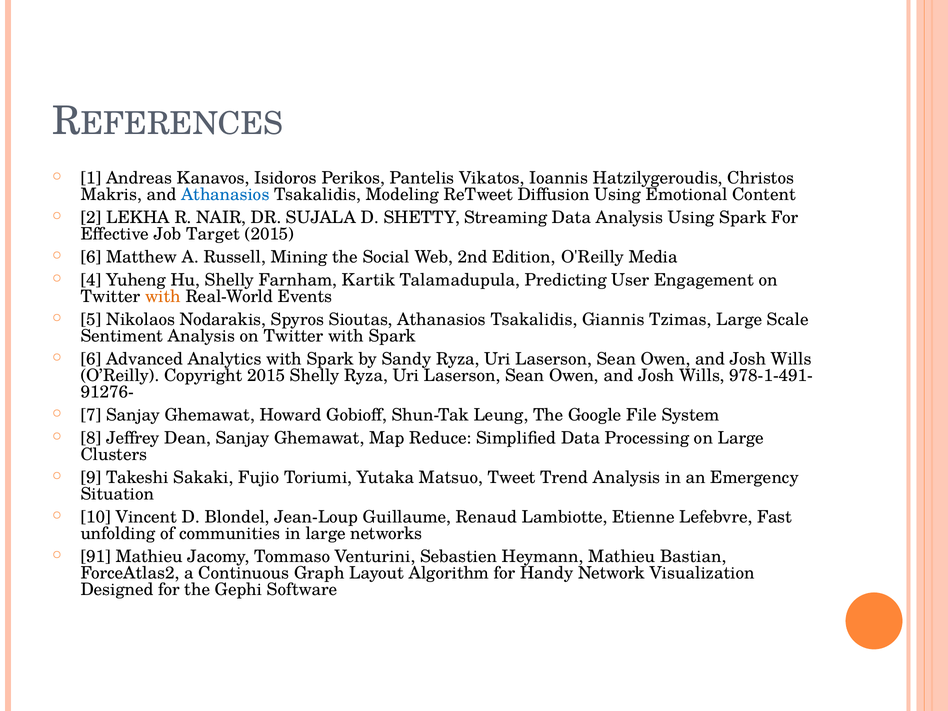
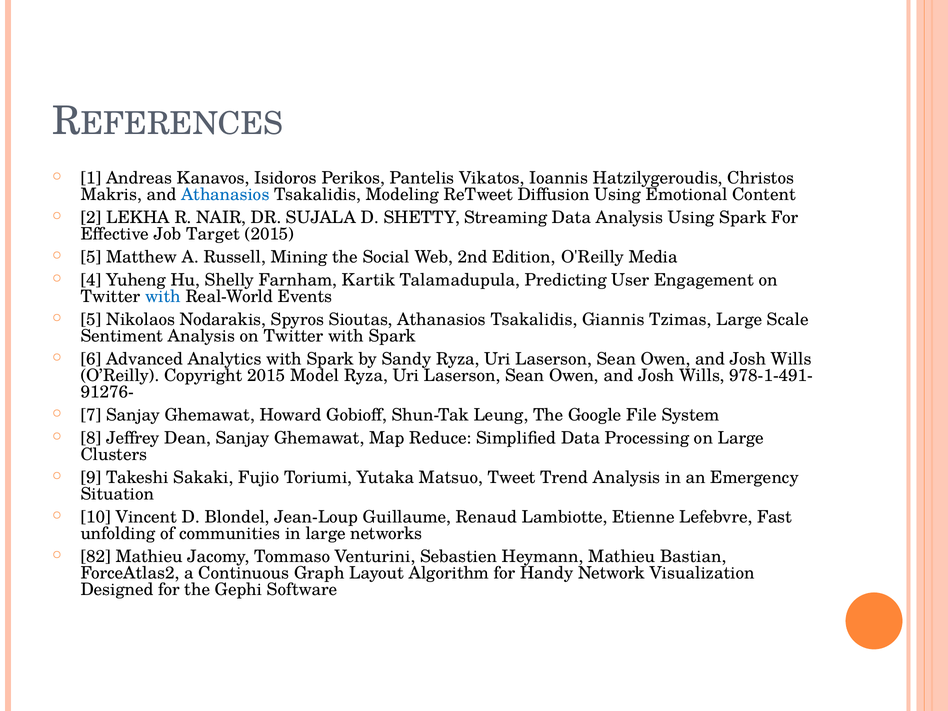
6: 6 -> 5 (91, 257)
with colour: orange -> blue (163, 297)
2015 Shelly: Shelly -> Model (315, 376)
91: 91 -> 82 (96, 557)
